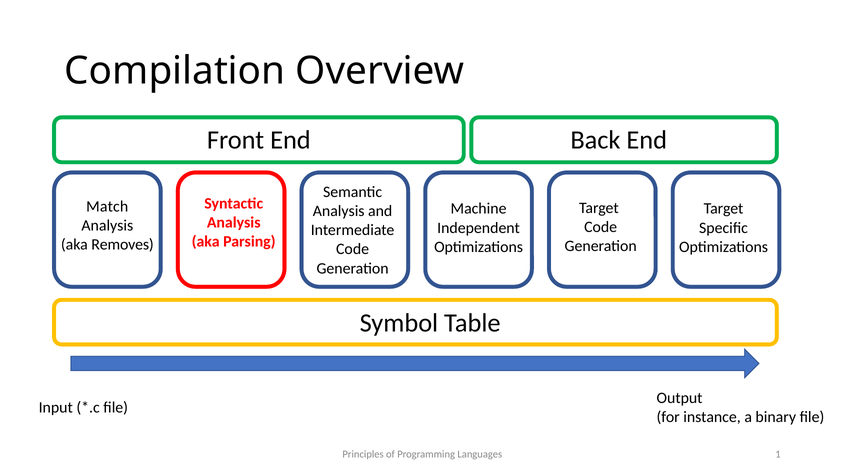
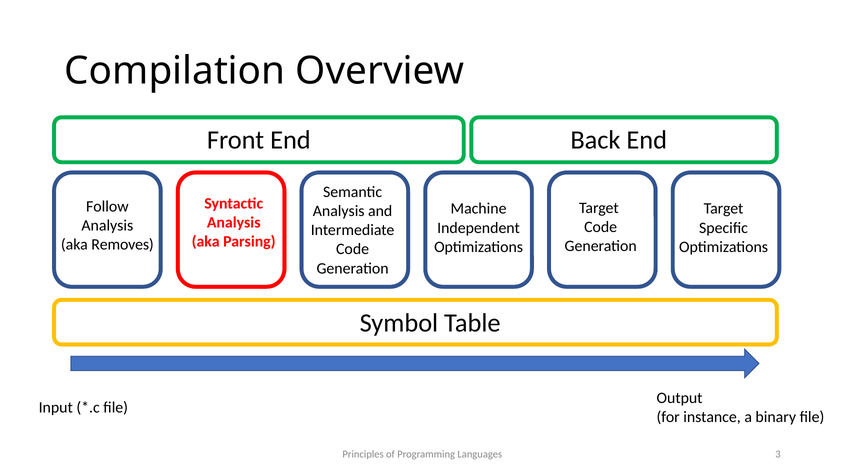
Match: Match -> Follow (107, 206)
1: 1 -> 3 (778, 454)
